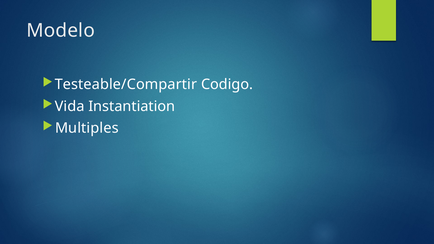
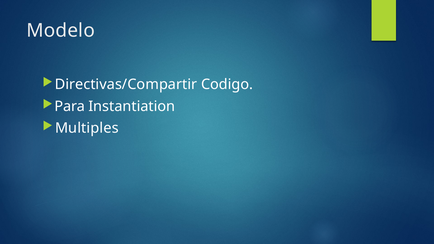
Testeable/Compartir: Testeable/Compartir -> Directivas/Compartir (126, 84)
Vida: Vida -> Para (70, 106)
